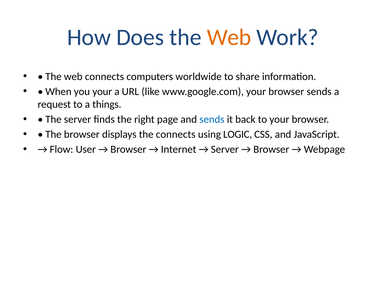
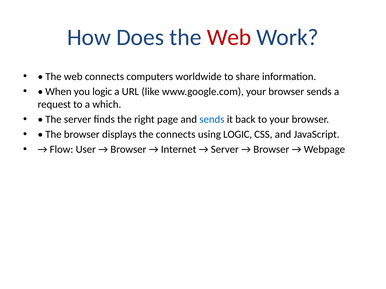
Web colour: orange -> red (229, 37)
you your: your -> logic (102, 92)
things: things -> which (107, 105)
